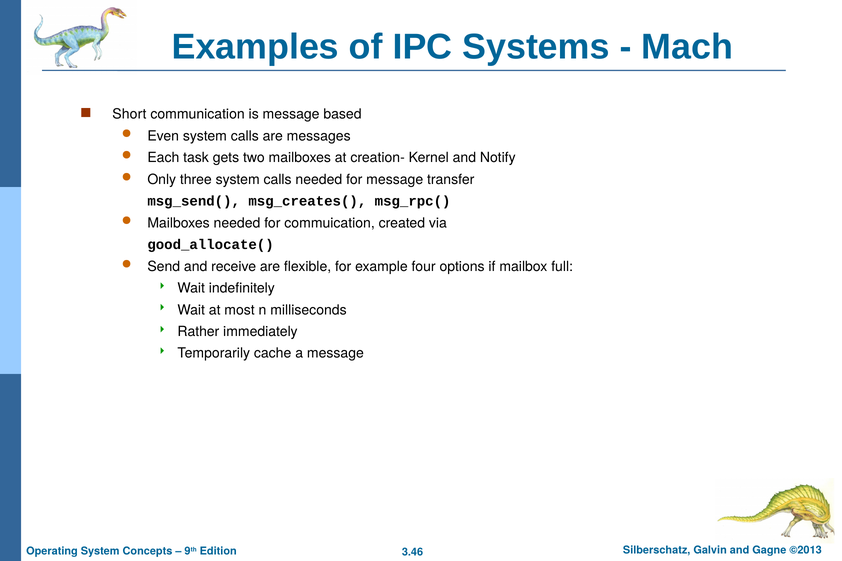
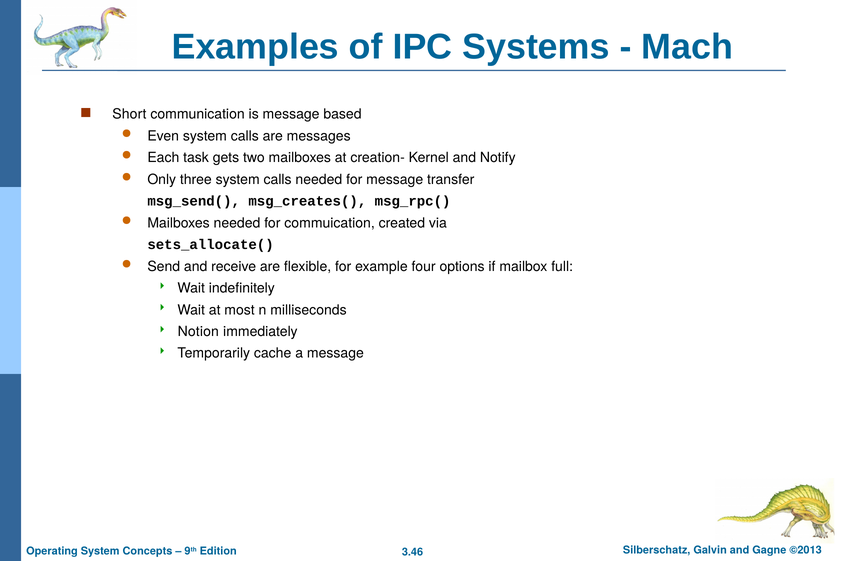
good_allocate(: good_allocate( -> sets_allocate( (211, 245)
Rather: Rather -> Notion (198, 332)
